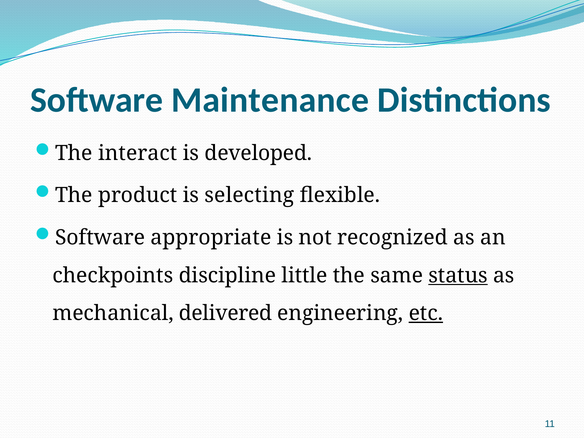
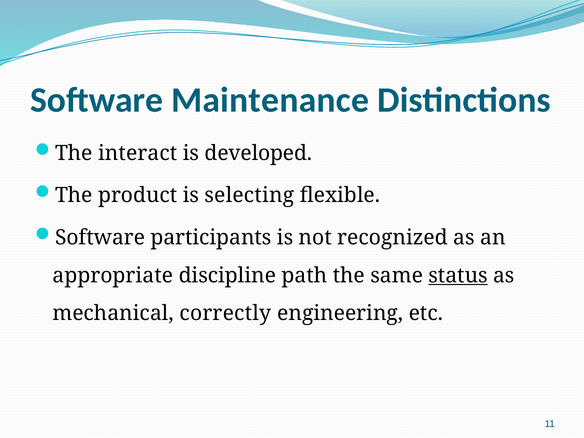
appropriate: appropriate -> participants (211, 237)
checkpoints: checkpoints -> appropriate (113, 275)
little: little -> path (305, 275)
delivered: delivered -> correctly (225, 313)
etc underline: present -> none (426, 313)
